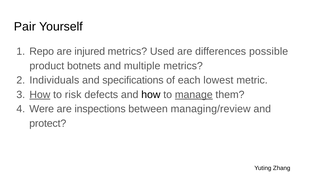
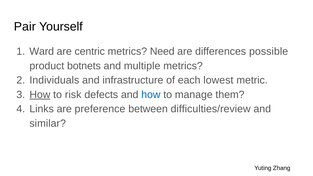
Repo: Repo -> Ward (42, 51)
injured: injured -> centric (90, 51)
Used: Used -> Need (162, 51)
specifications: specifications -> infrastructure (133, 80)
how colour: black -> blue (151, 95)
manage underline: present -> none (194, 95)
Were: Were -> Links (42, 109)
inspections: inspections -> preference (100, 109)
managing/review: managing/review -> difficulties/review (211, 109)
protect: protect -> similar (48, 123)
